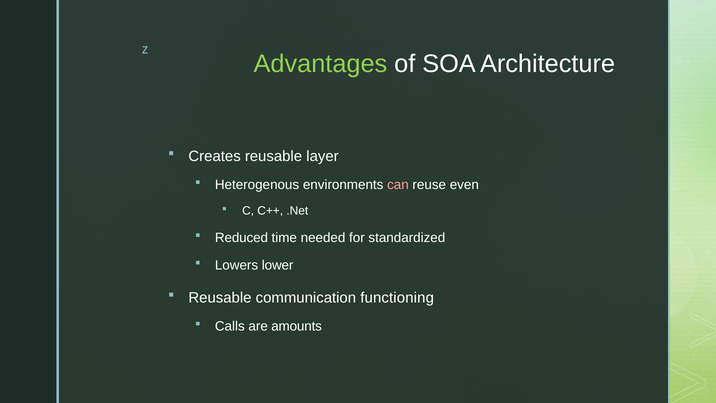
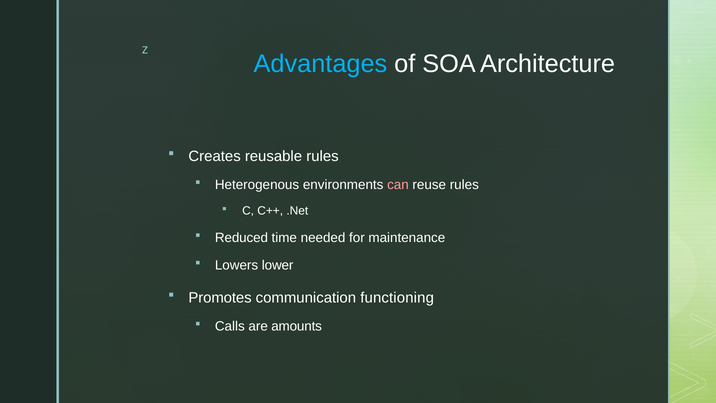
Advantages colour: light green -> light blue (320, 64)
reusable layer: layer -> rules (322, 156)
reuse even: even -> rules (464, 185)
standardized: standardized -> maintenance (407, 237)
Reusable: Reusable -> Promotes (220, 298)
